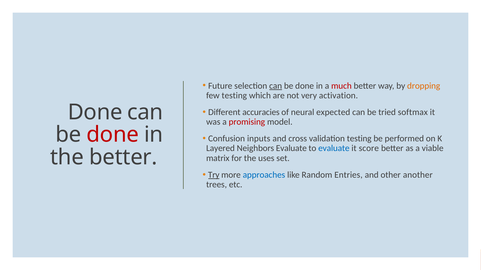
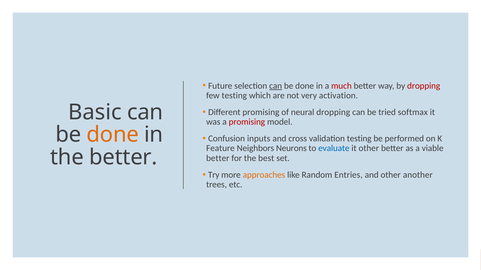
dropping colour: orange -> red (424, 86)
Done: Done -> Basic (95, 112)
Different accuracies: accuracies -> promising (261, 112)
neural expected: expected -> dropping (333, 112)
done colour: red -> orange (113, 135)
Layered: Layered -> Feature (220, 149)
Neighbors Evaluate: Evaluate -> Neurons (291, 149)
it score: score -> other (369, 149)
matrix: matrix -> better (218, 158)
uses: uses -> best (266, 158)
Try underline: present -> none (214, 175)
approaches colour: blue -> orange (264, 175)
